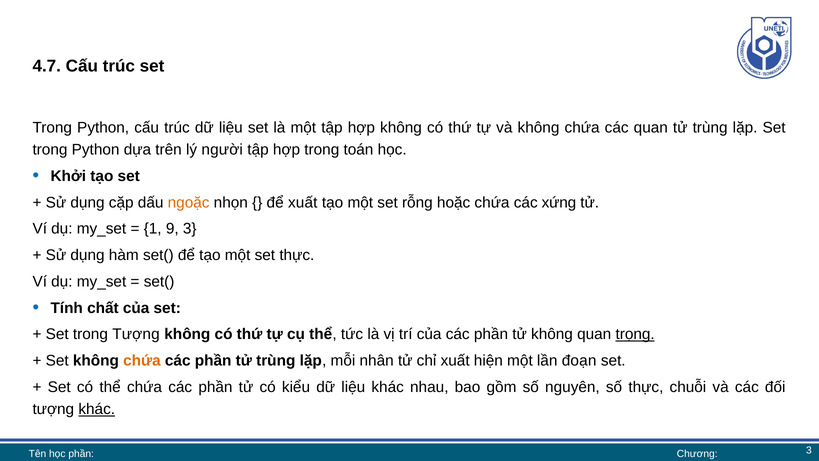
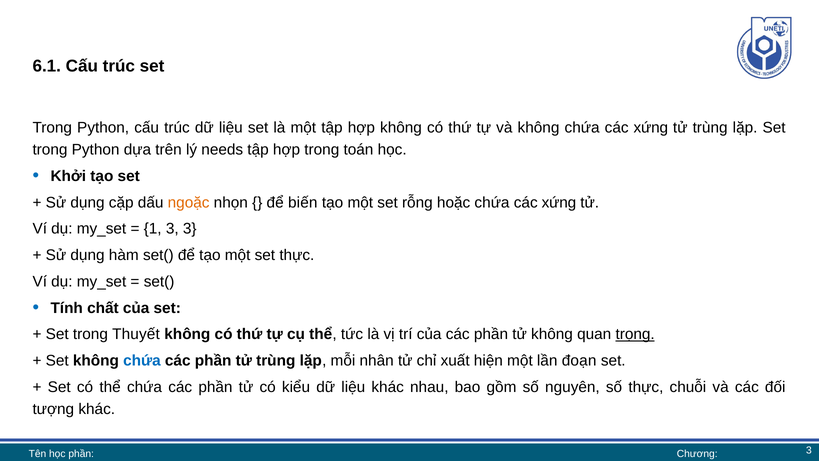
4.7: 4.7 -> 6.1 (47, 66)
không chứa các quan: quan -> xứng (651, 127)
người: người -> needs (222, 150)
để xuất: xuất -> biến (303, 202)
1 9: 9 -> 3 (172, 229)
trong Tượng: Tượng -> Thuyết (136, 334)
chứa colour: orange -> blue (142, 360)
khác underline: present -> none (97, 409)
